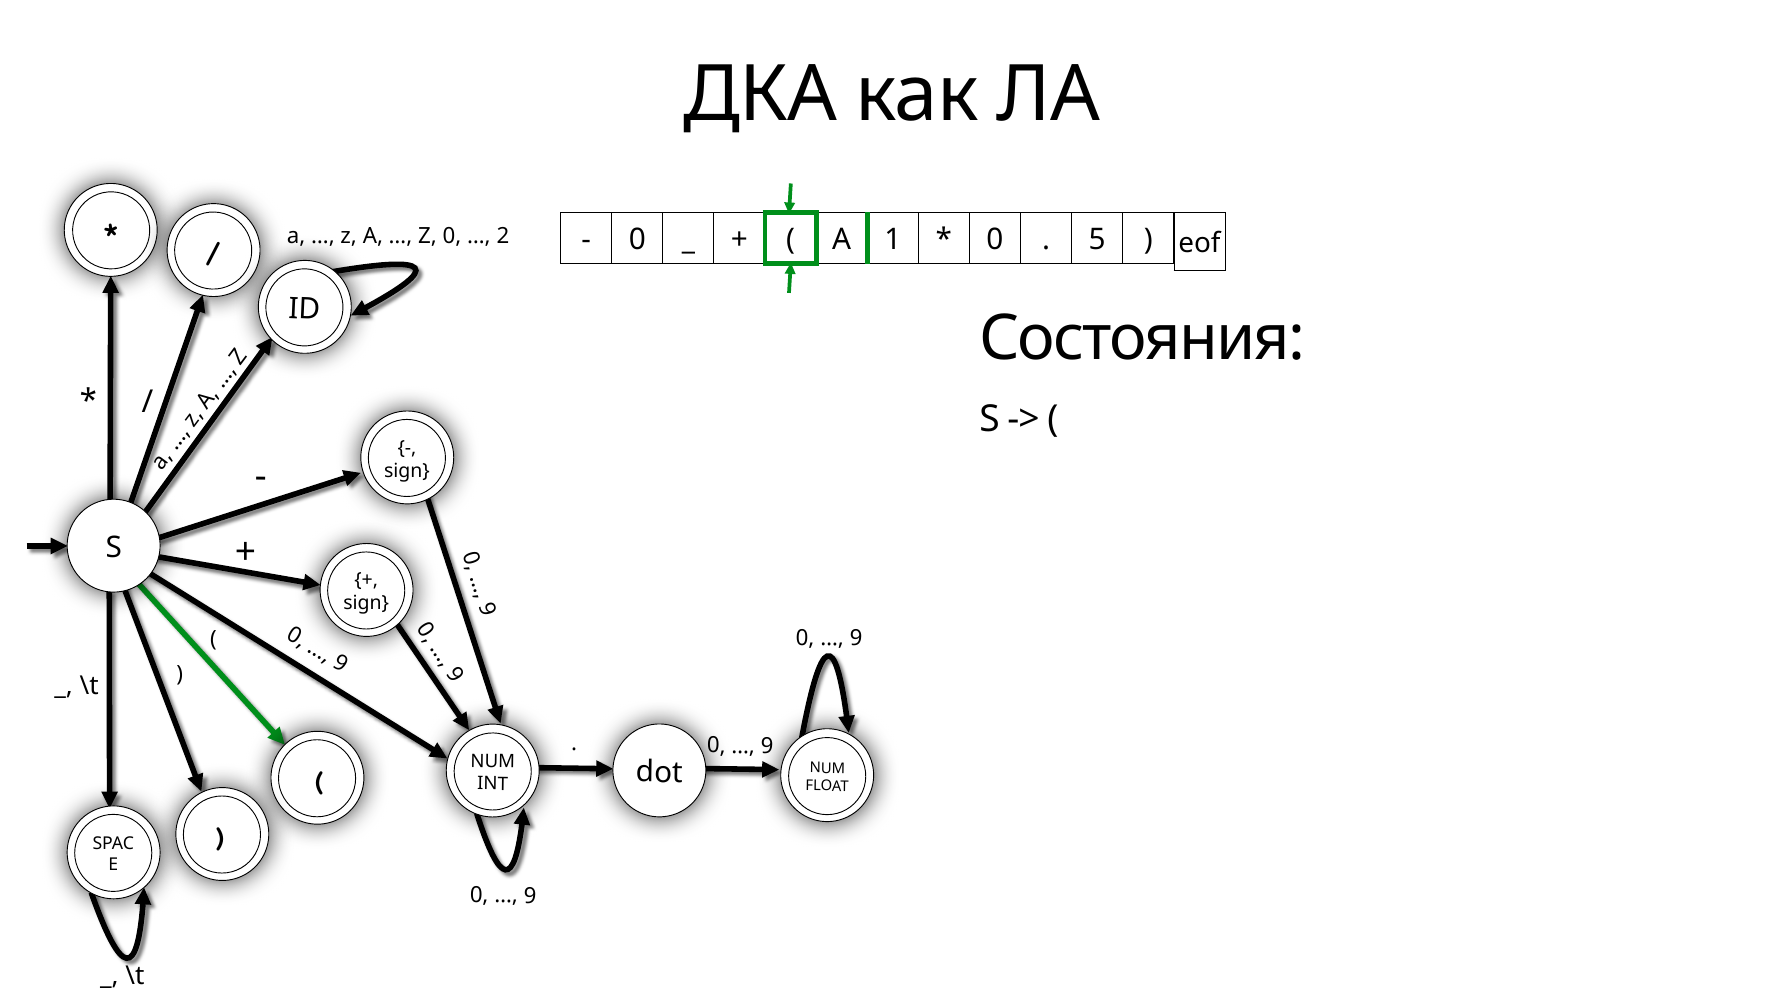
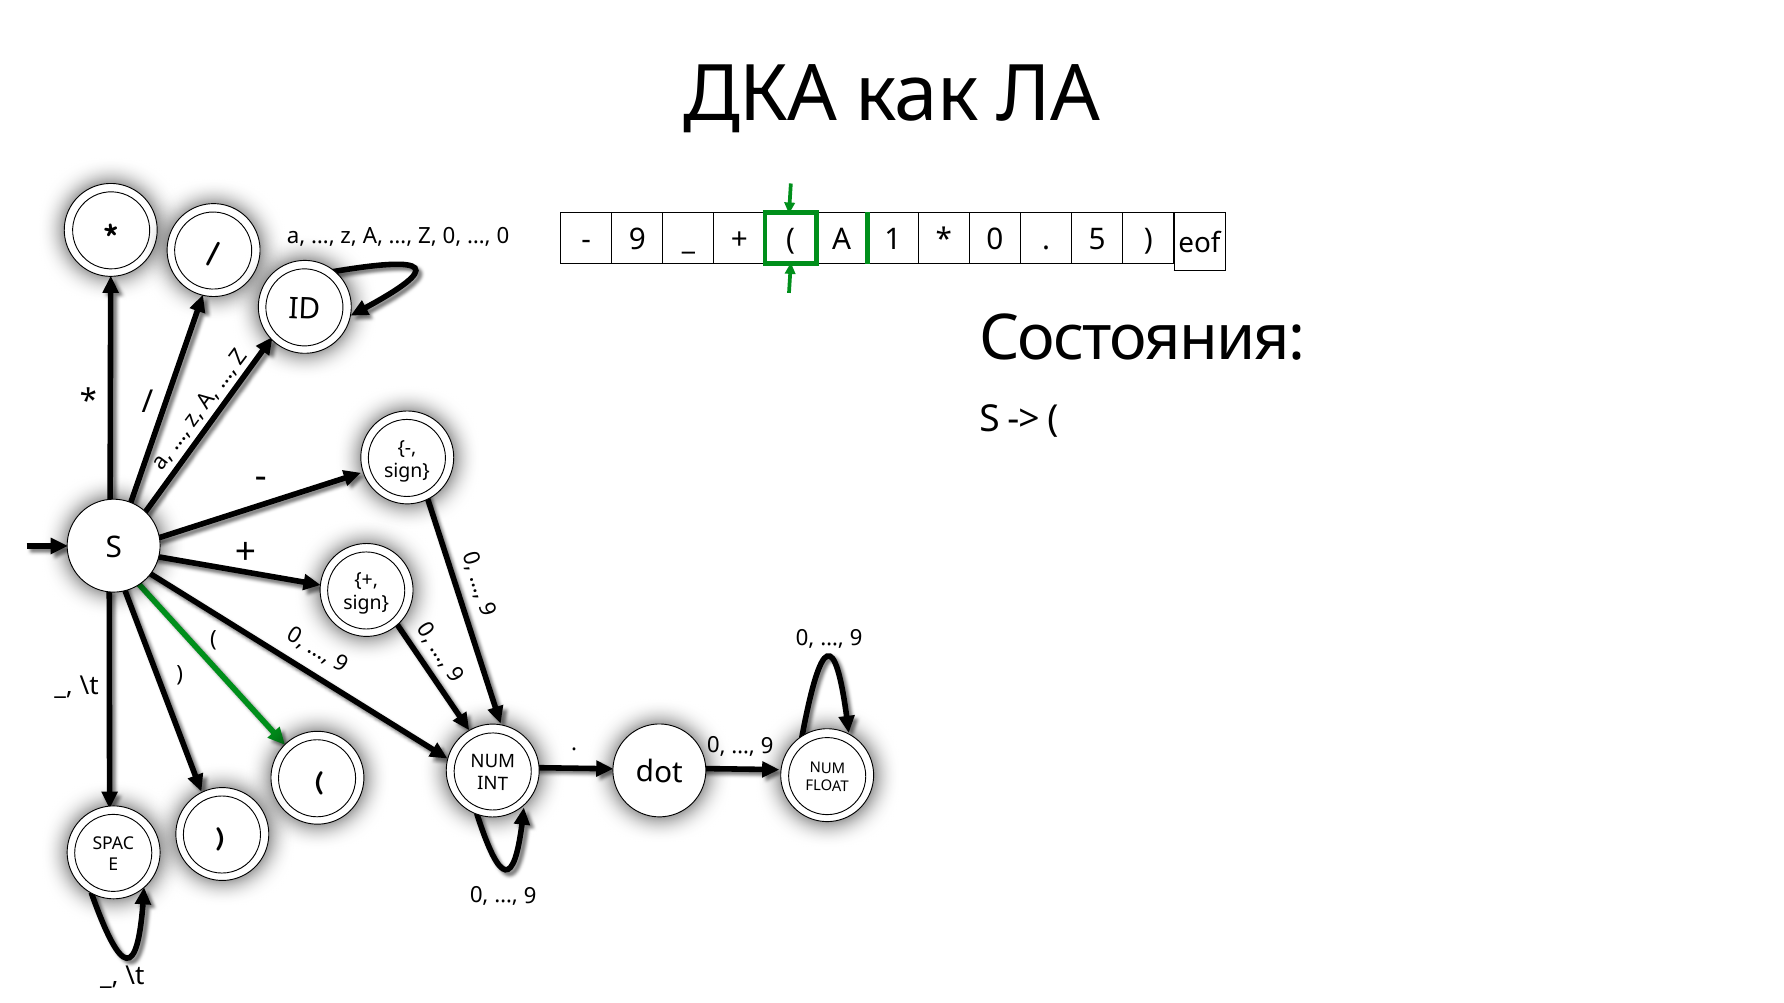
2: 2 -> 0 (503, 237)
0: 0 -> 9 (637, 240)
